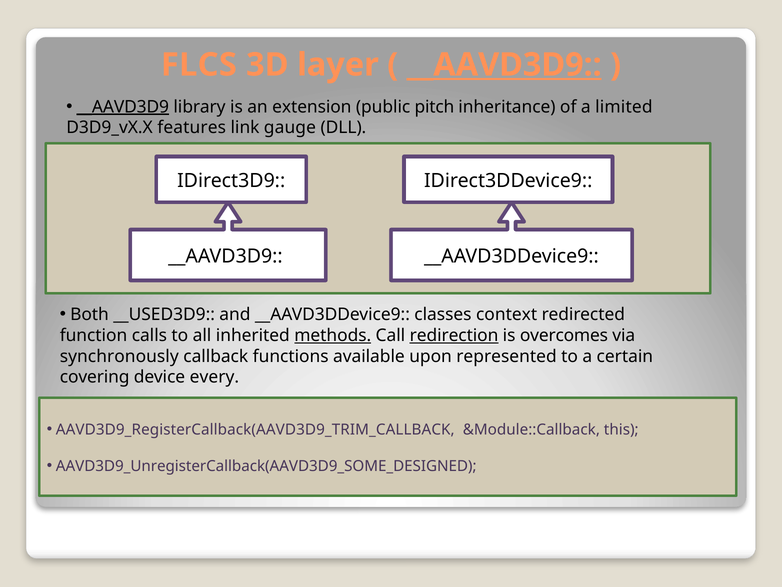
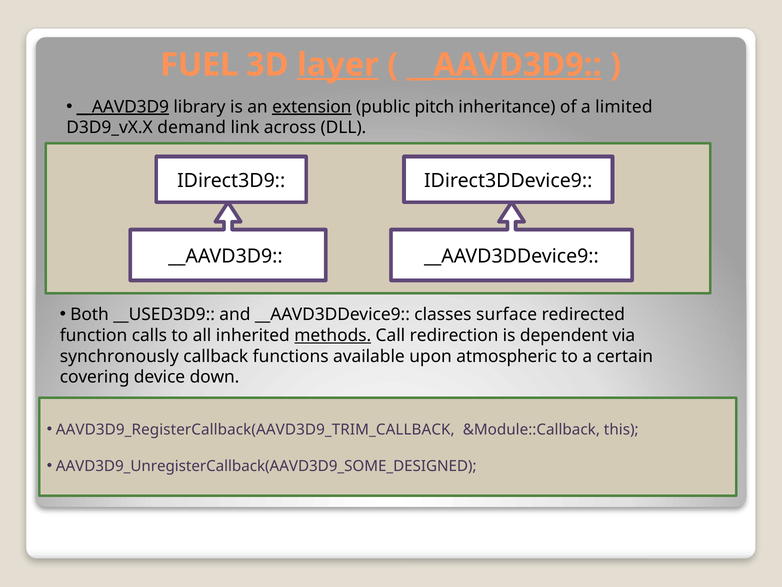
FLCS: FLCS -> FUEL (199, 65)
layer underline: none -> present (338, 65)
extension underline: none -> present (312, 107)
features: features -> demand (192, 128)
gauge: gauge -> across (290, 128)
context: context -> surface (507, 314)
redirection underline: present -> none (454, 335)
overcomes: overcomes -> dependent (564, 335)
represented: represented -> atmospheric (507, 356)
every: every -> down (215, 377)
